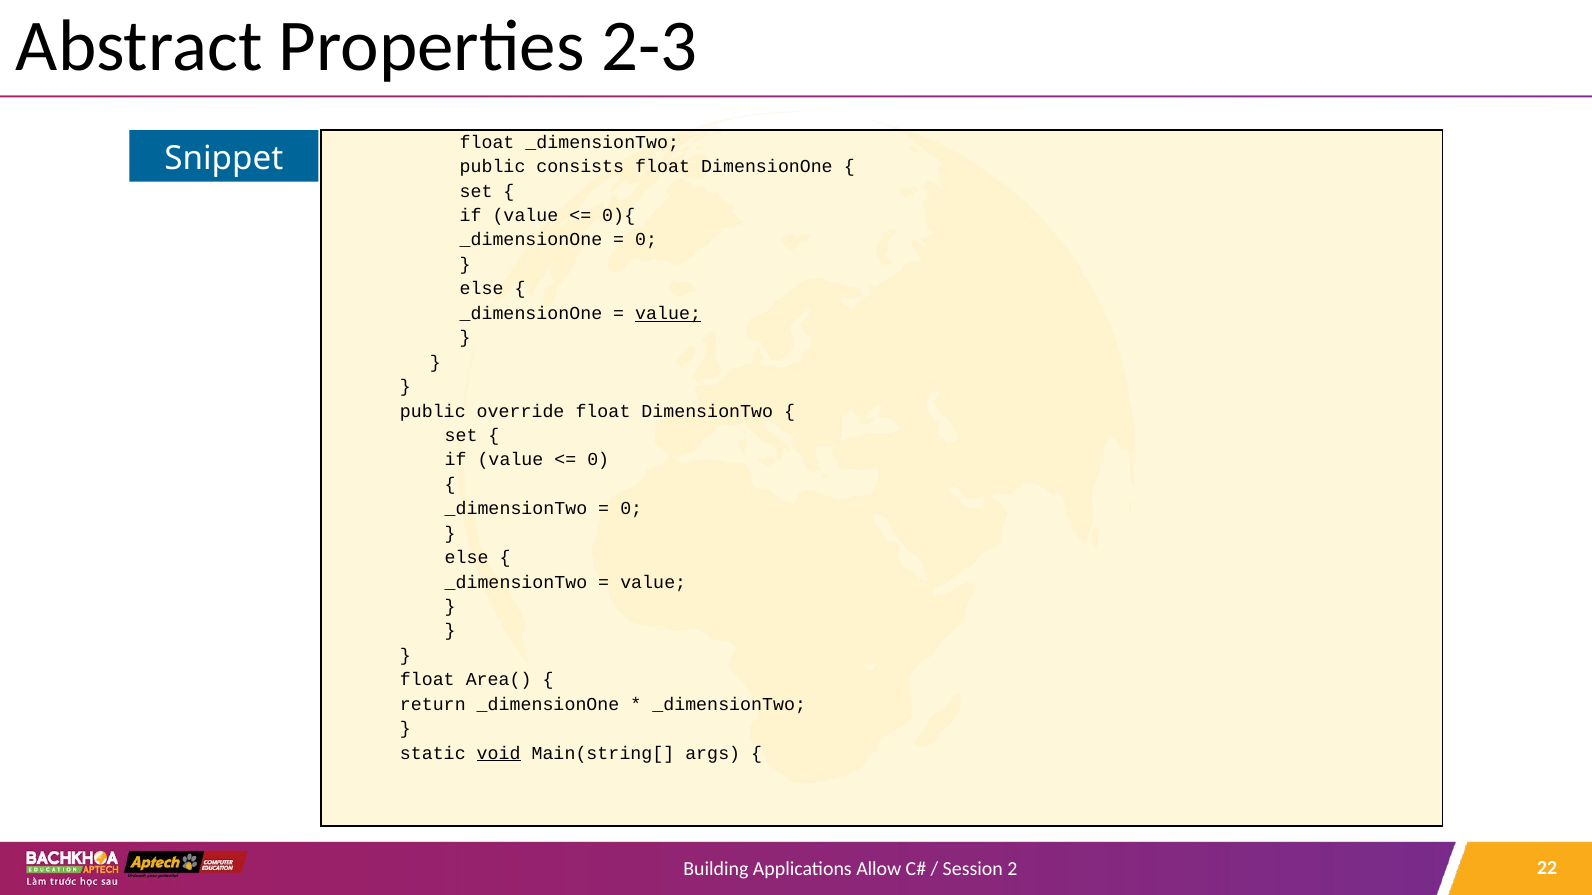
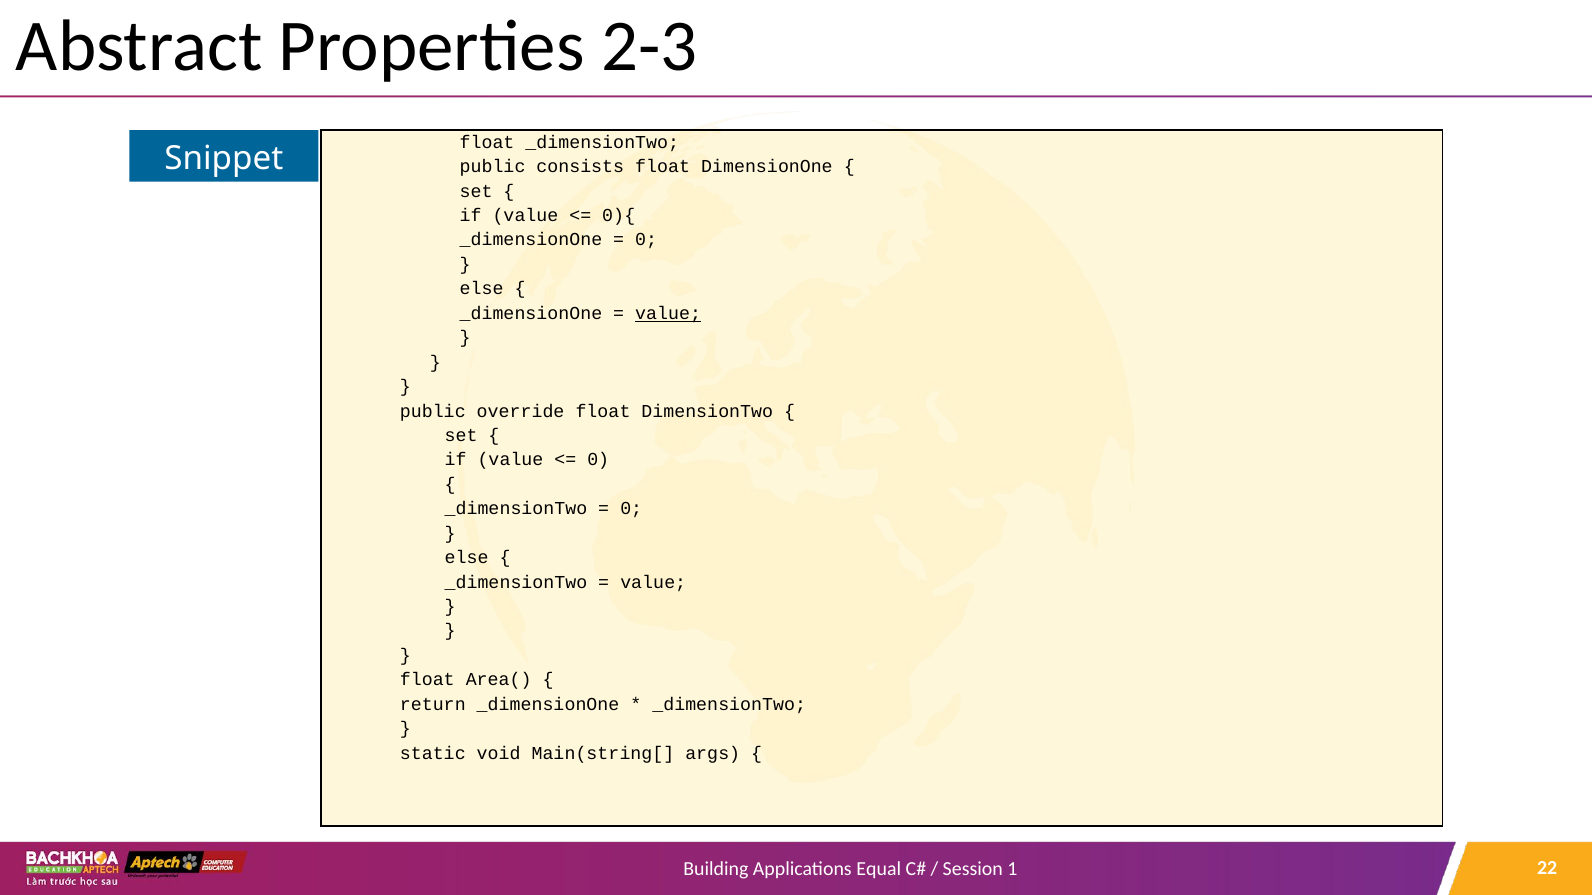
void underline: present -> none (499, 753)
Allow: Allow -> Equal (879, 869)
2: 2 -> 1 (1012, 869)
